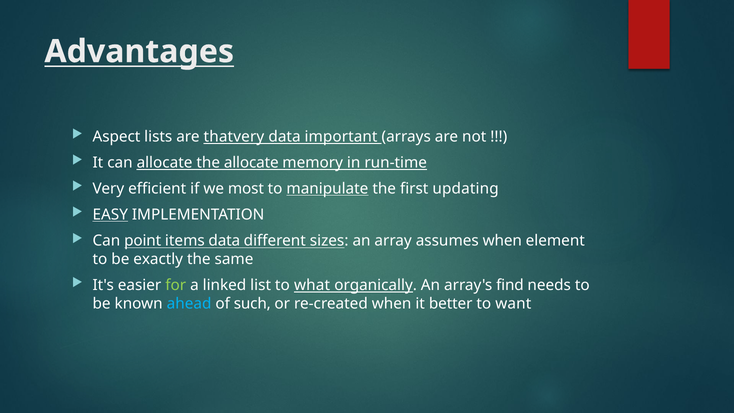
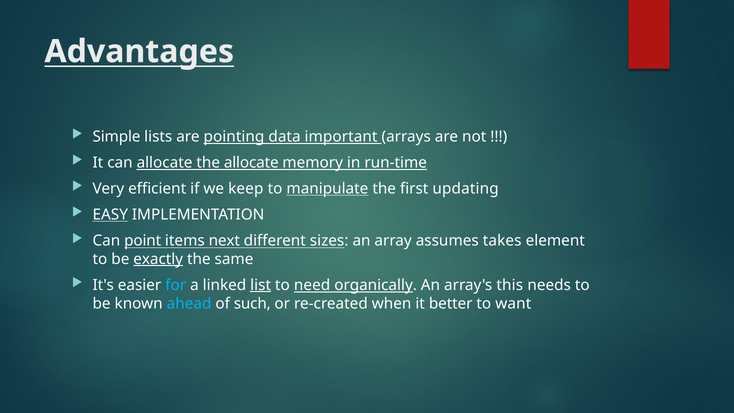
Aspect: Aspect -> Simple (117, 137)
thatvery: thatvery -> pointing (234, 137)
most: most -> keep (246, 189)
items data: data -> next (224, 241)
assumes when: when -> takes (502, 241)
exactly underline: none -> present (158, 259)
for colour: light green -> light blue (176, 285)
list underline: none -> present (261, 285)
what: what -> need (312, 285)
find: find -> this (510, 285)
